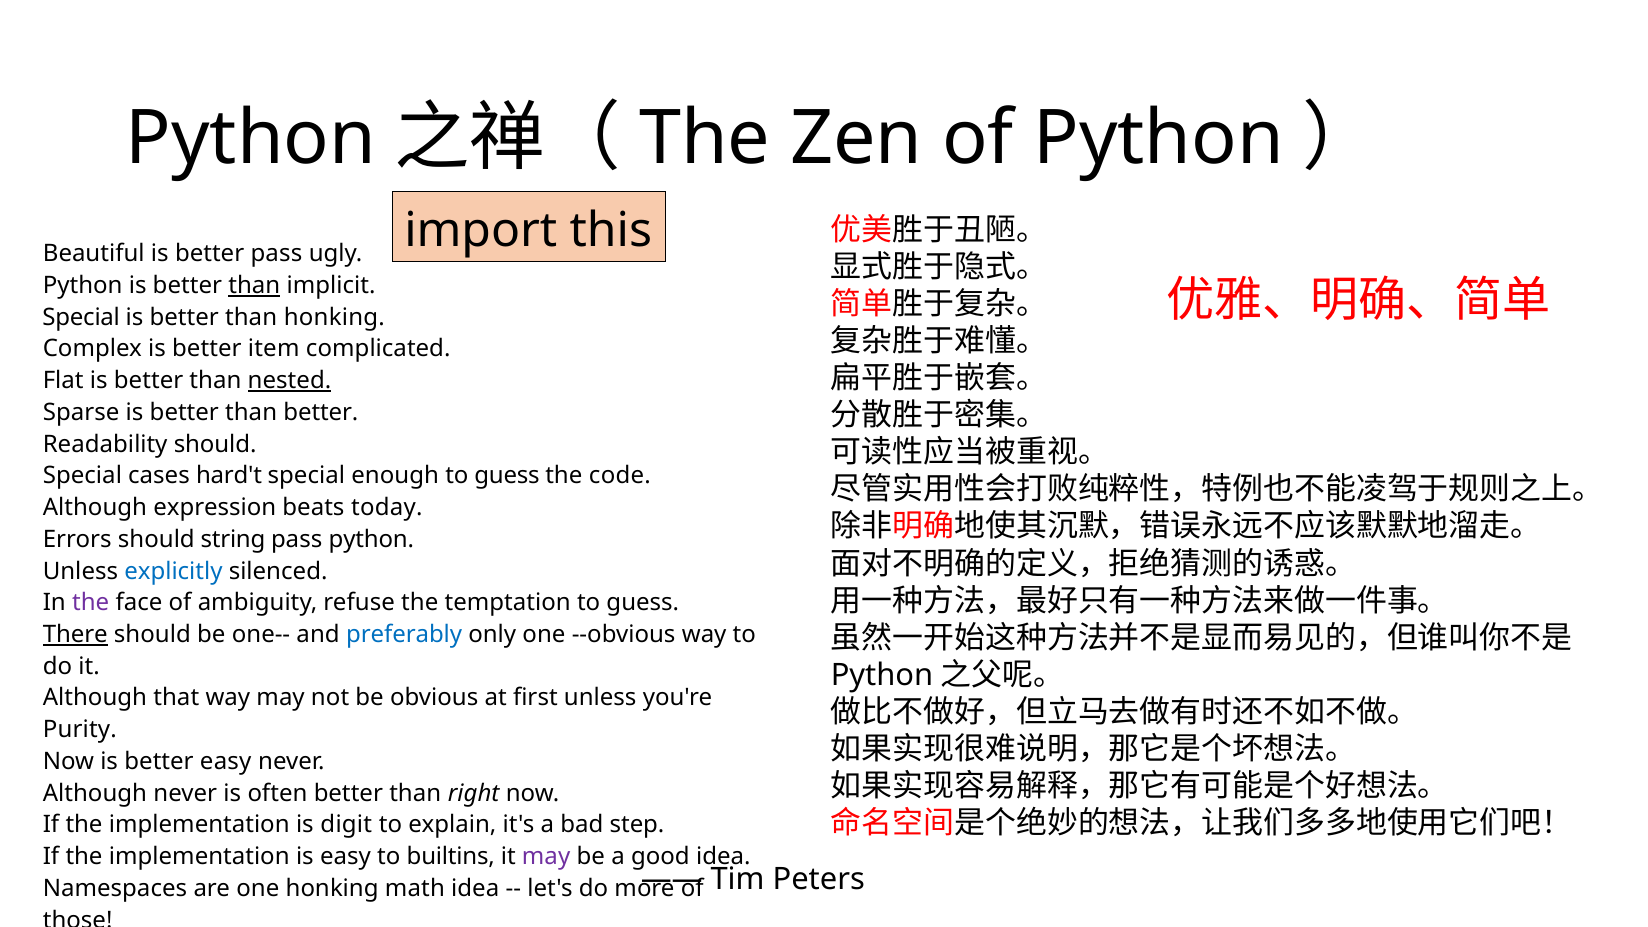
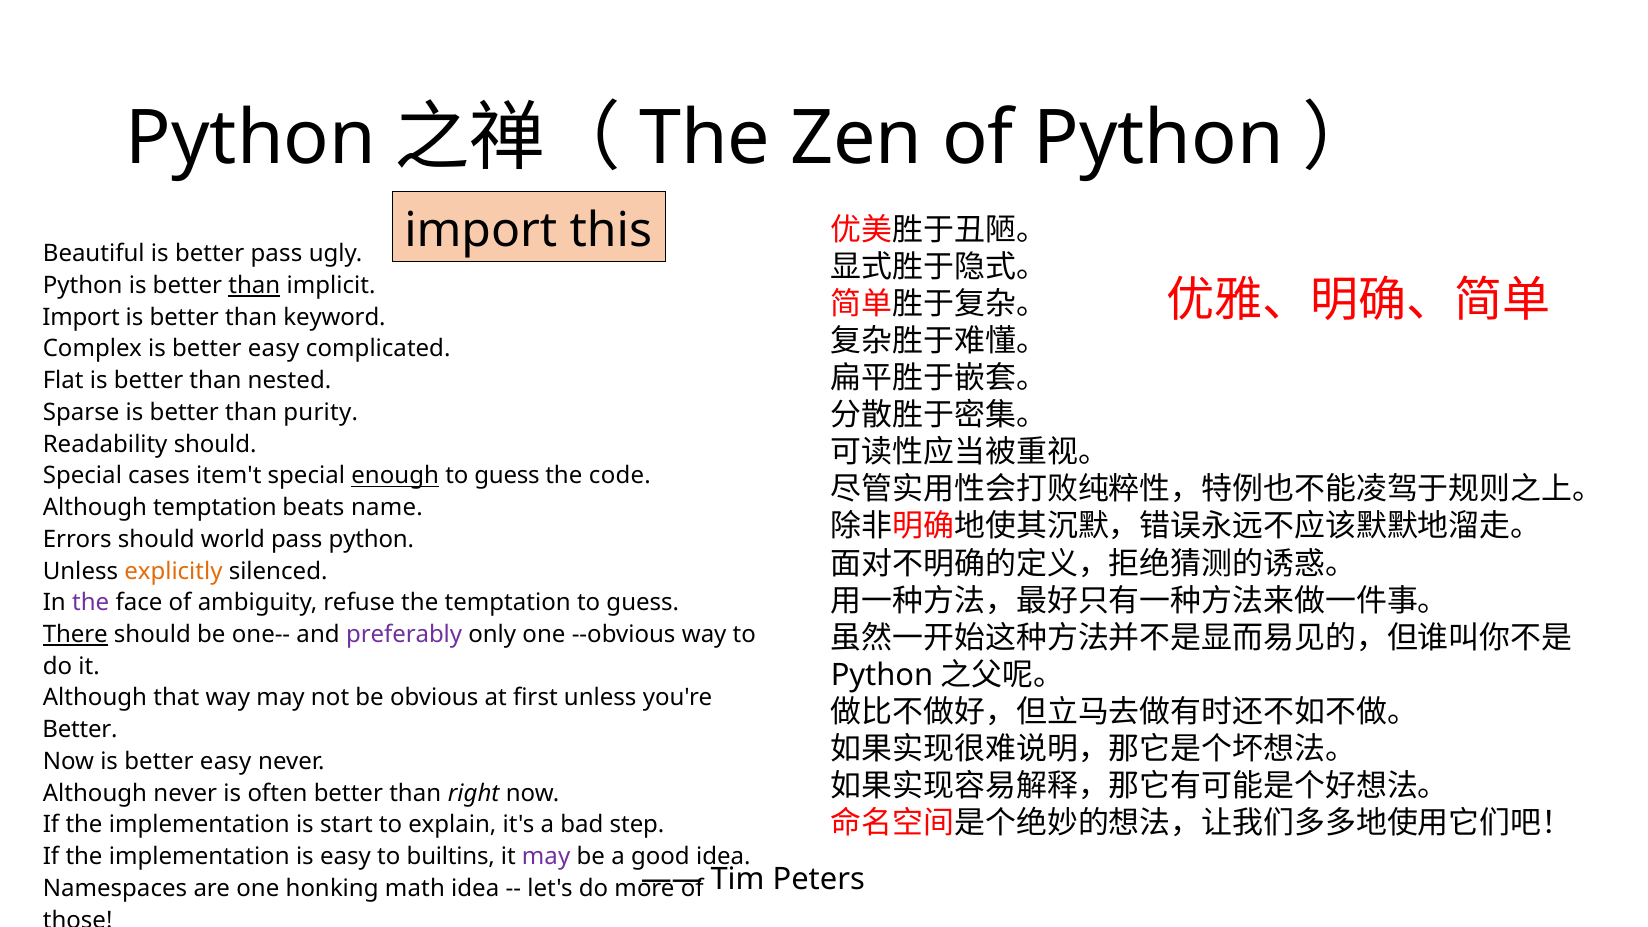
Special: Special -> Import (81, 317)
than honking: honking -> keyword (335, 317)
Complex is better item: item -> easy (274, 349)
nested underline: present -> none (289, 381)
than better: better -> purity (321, 412)
hard't: hard't -> item't (229, 476)
enough underline: none -> present (395, 476)
Although expression: expression -> temptation (215, 508)
today: today -> name (387, 508)
string: string -> world (233, 539)
explicitly colour: blue -> orange (173, 571)
preferably colour: blue -> purple (404, 635)
Purity: Purity -> Better (80, 730)
digit: digit -> start (346, 825)
